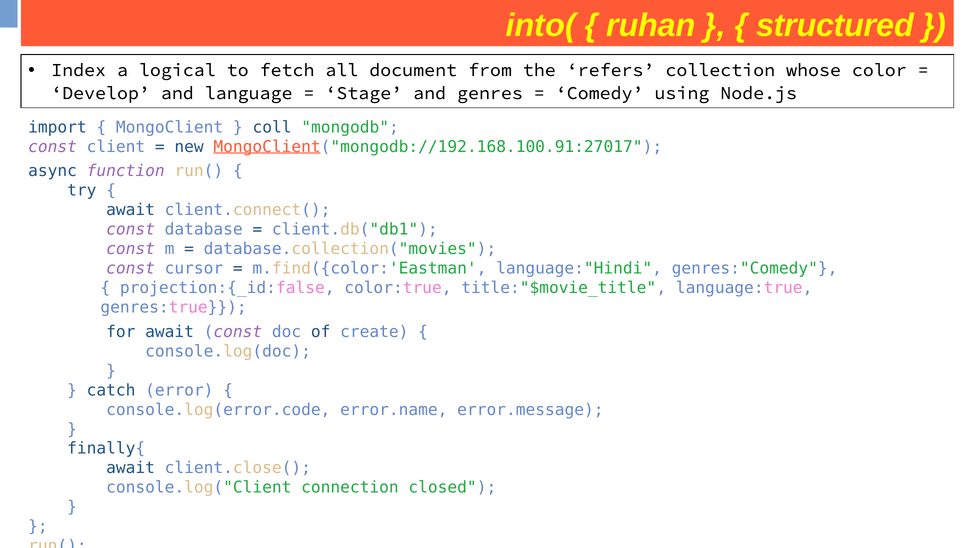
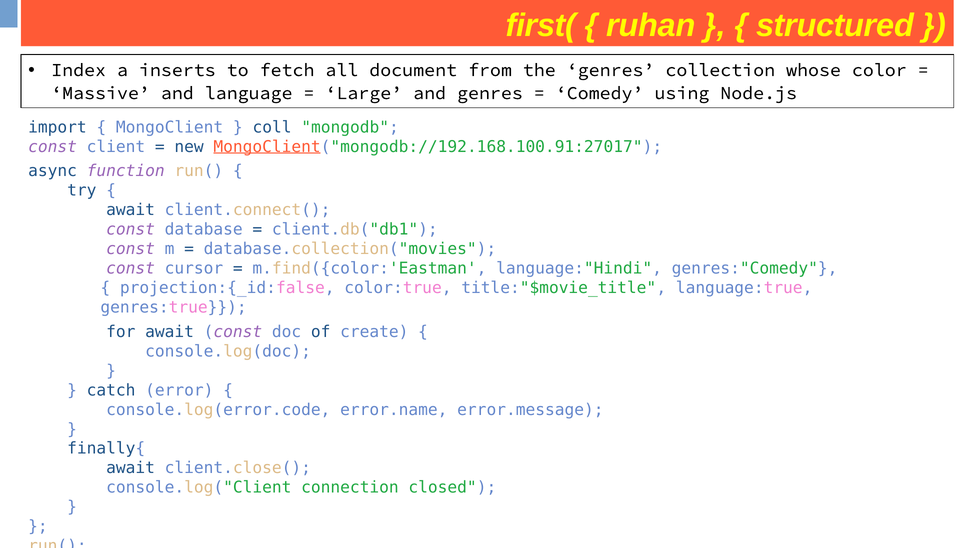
into(: into( -> first( (541, 25)
logical: logical -> inserts (177, 70)
the refers: refers -> genres (611, 70)
Develop: Develop -> Massive (101, 93)
Stage: Stage -> Large (364, 93)
